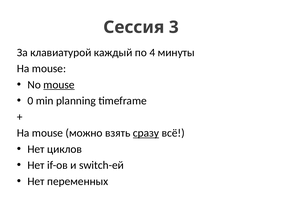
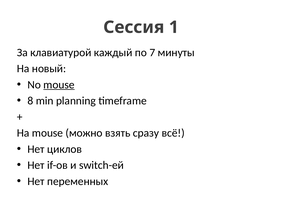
3: 3 -> 1 (174, 27)
4: 4 -> 7 (152, 53)
mouse: mouse -> новый (49, 69)
0: 0 -> 8 (30, 101)
сразу underline: present -> none (146, 133)
